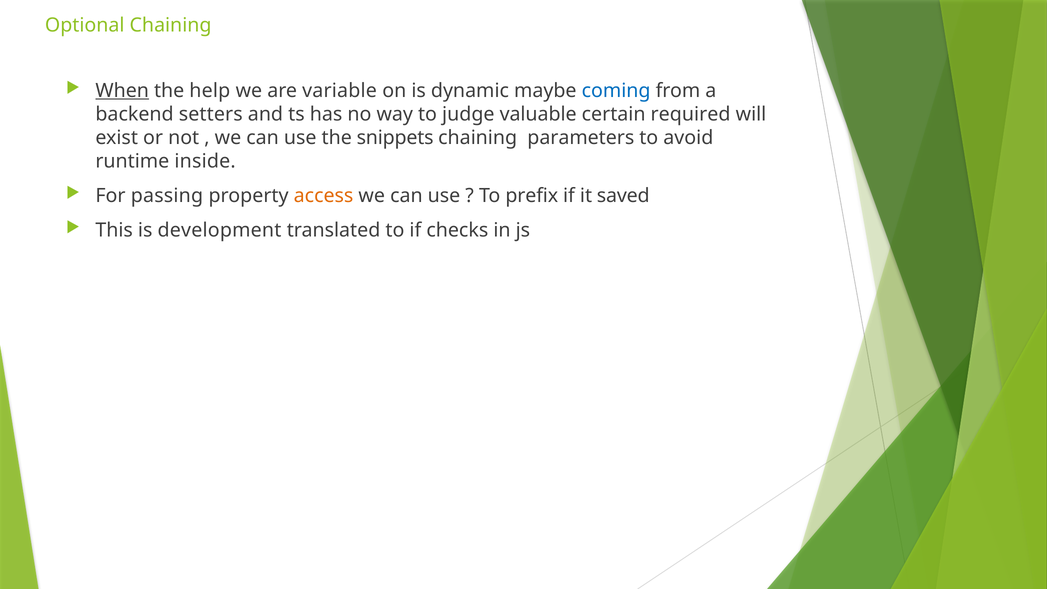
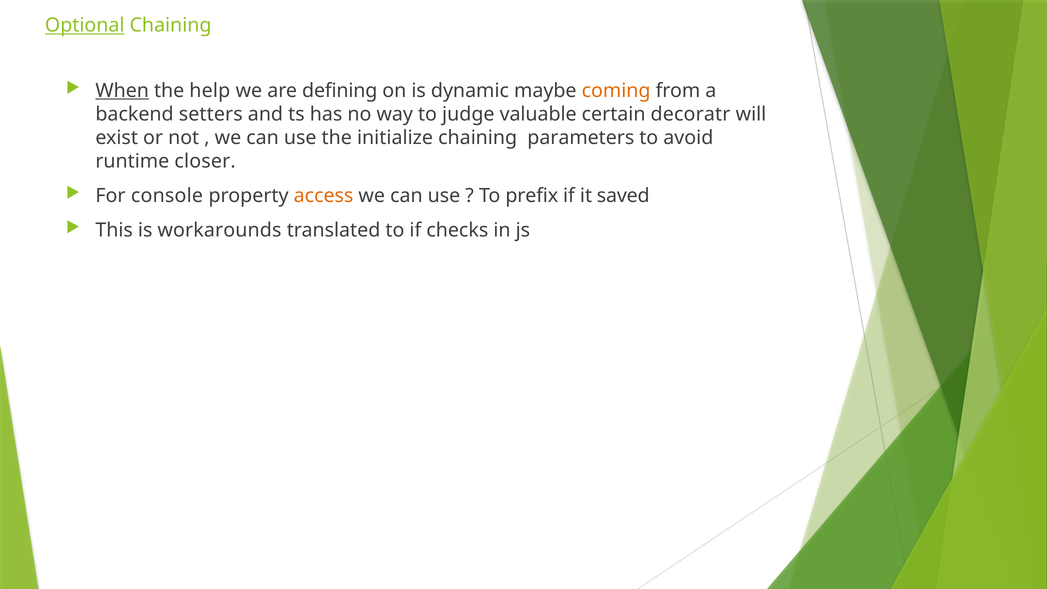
Optional underline: none -> present (85, 25)
variable: variable -> defining (340, 91)
coming colour: blue -> orange (616, 91)
required: required -> decoratr (691, 114)
snippets: snippets -> initialize (395, 138)
inside: inside -> closer (205, 161)
passing: passing -> console (167, 196)
development: development -> workarounds (220, 230)
